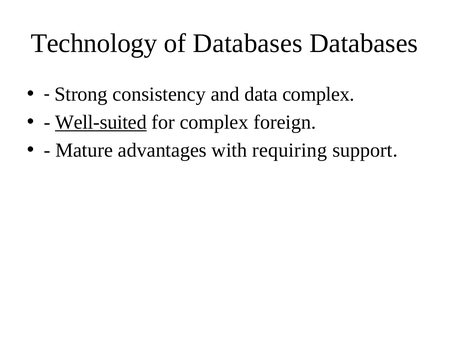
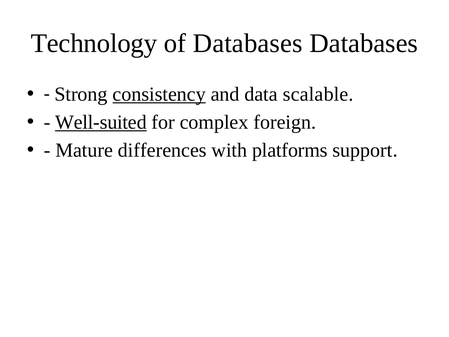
consistency underline: none -> present (159, 94)
data complex: complex -> scalable (318, 94)
advantages: advantages -> differences (162, 150)
requiring: requiring -> platforms (290, 150)
